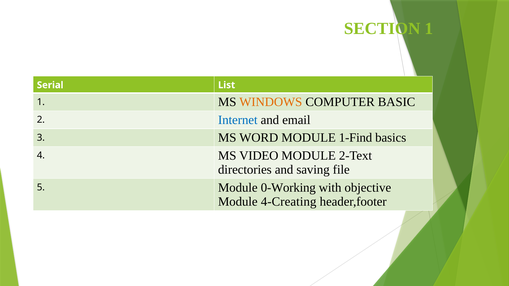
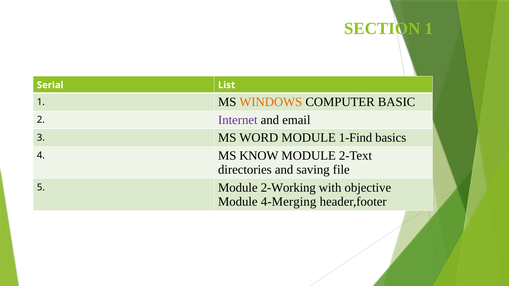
Internet colour: blue -> purple (238, 120)
VIDEO: VIDEO -> KNOW (259, 156)
0-Working: 0-Working -> 2-Working (288, 188)
4-Creating: 4-Creating -> 4-Merging (289, 202)
